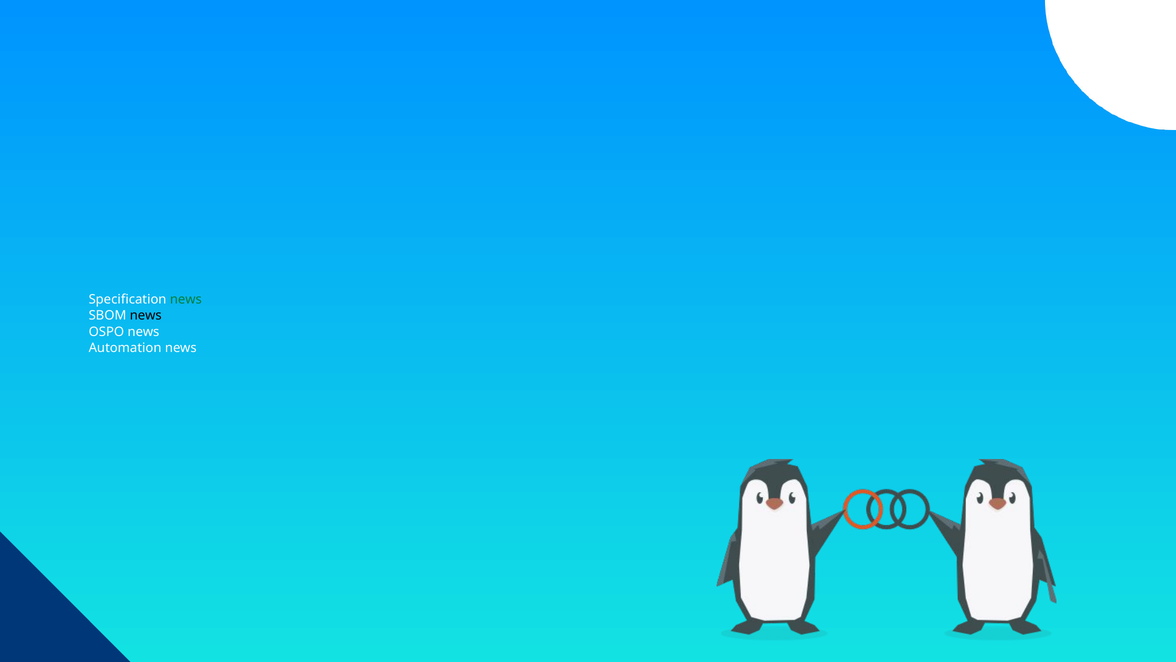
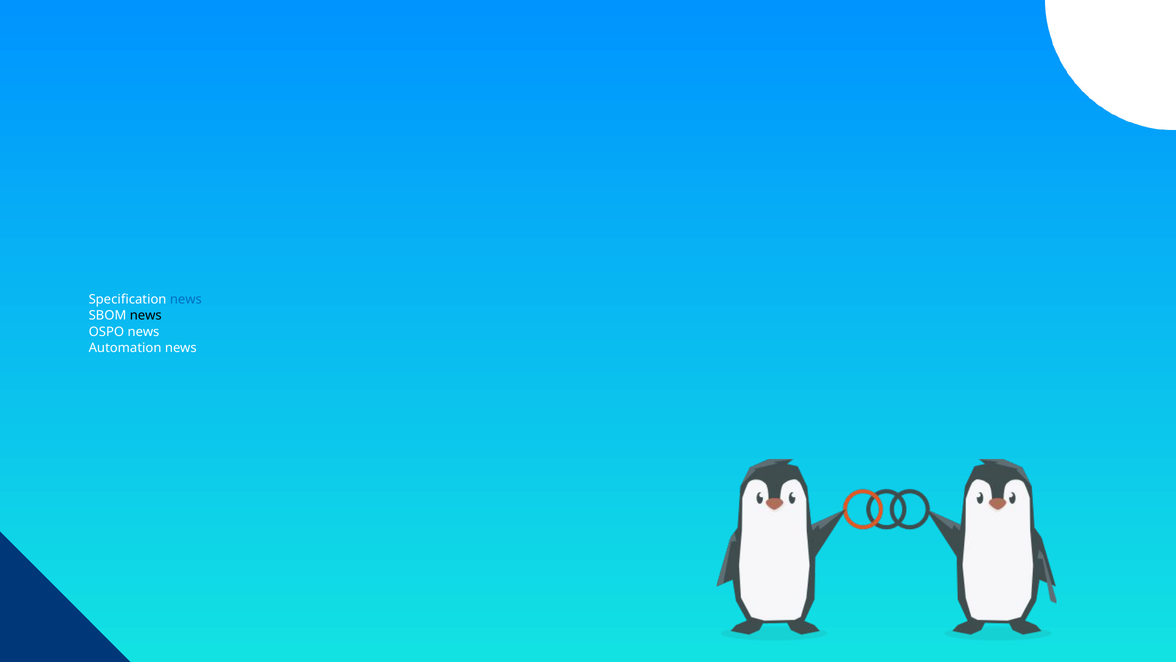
news colour: green -> blue (186, 299)
